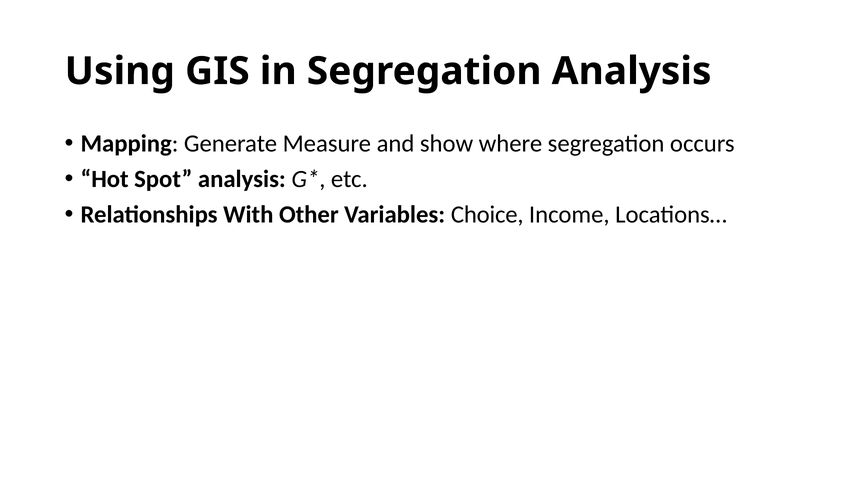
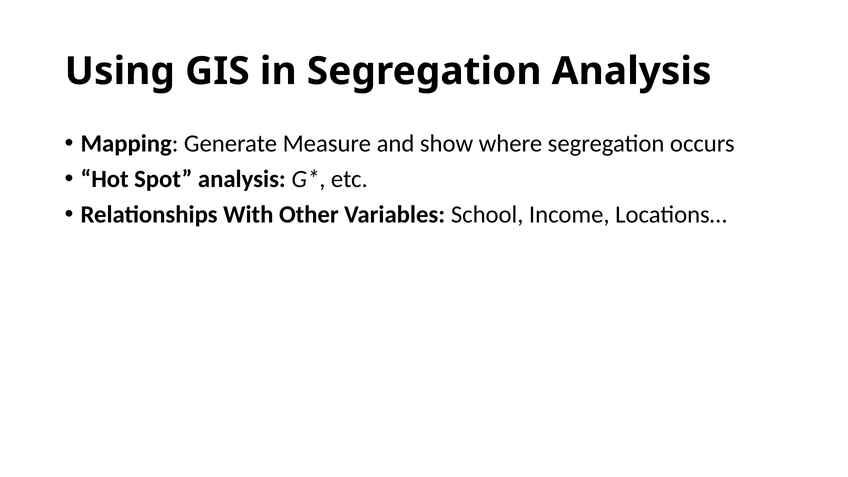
Choice: Choice -> School (487, 214)
